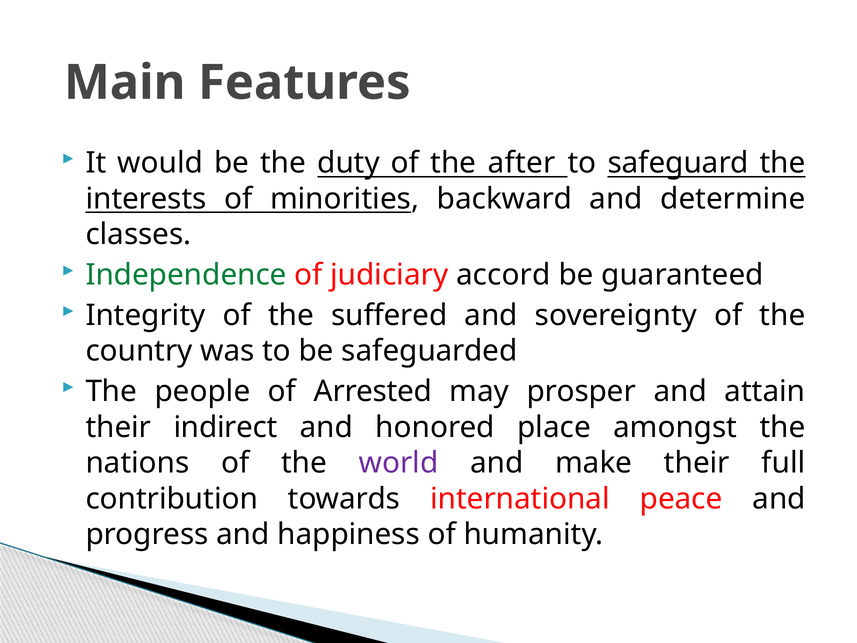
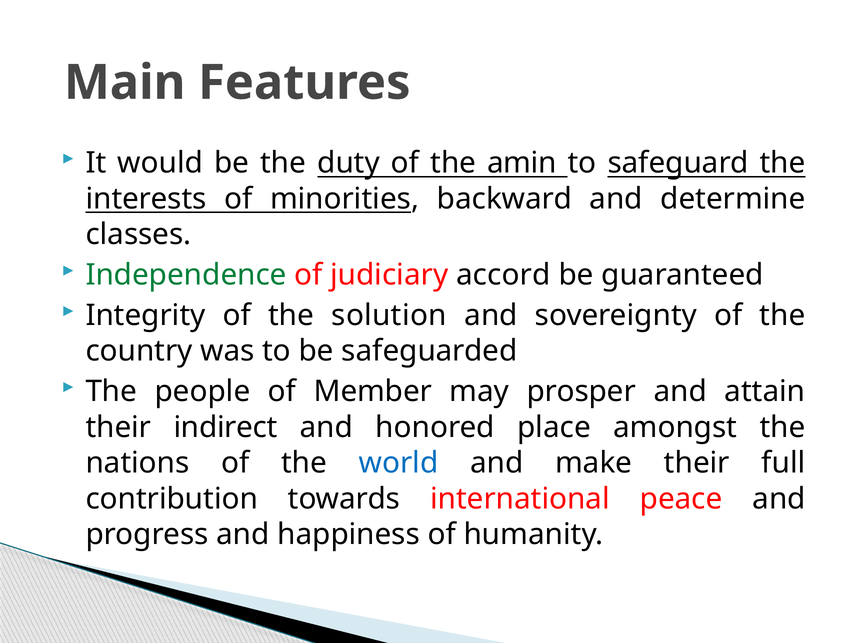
after: after -> amin (522, 163)
suffered: suffered -> solution (389, 315)
Arrested: Arrested -> Member (373, 391)
world colour: purple -> blue (399, 463)
